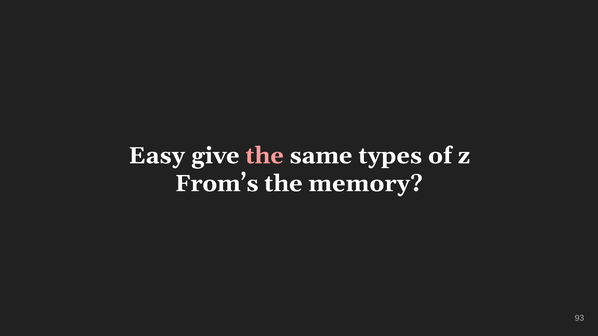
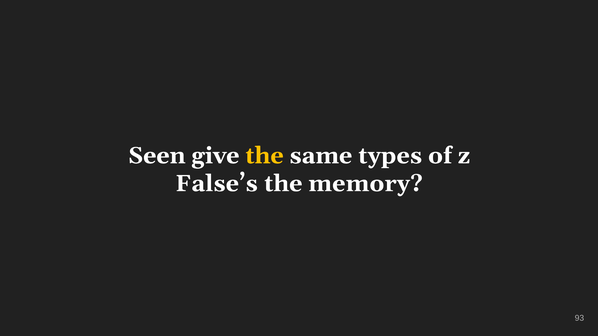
Easy: Easy -> Seen (157, 156)
the colour: pink -> yellow (265, 156)
From’s: From’s -> False’s (217, 184)
